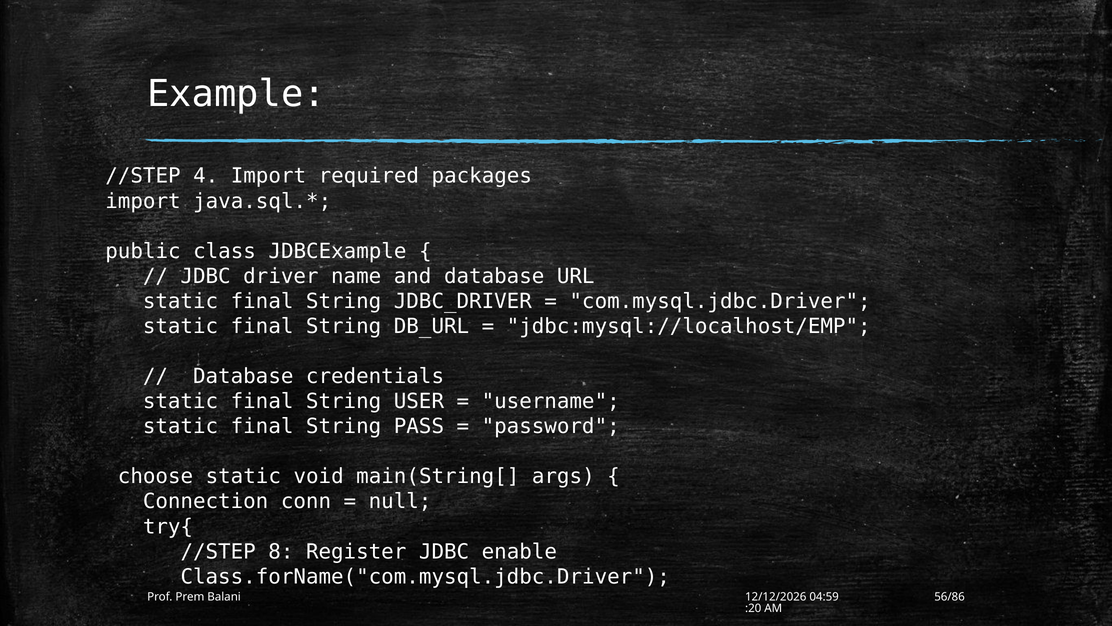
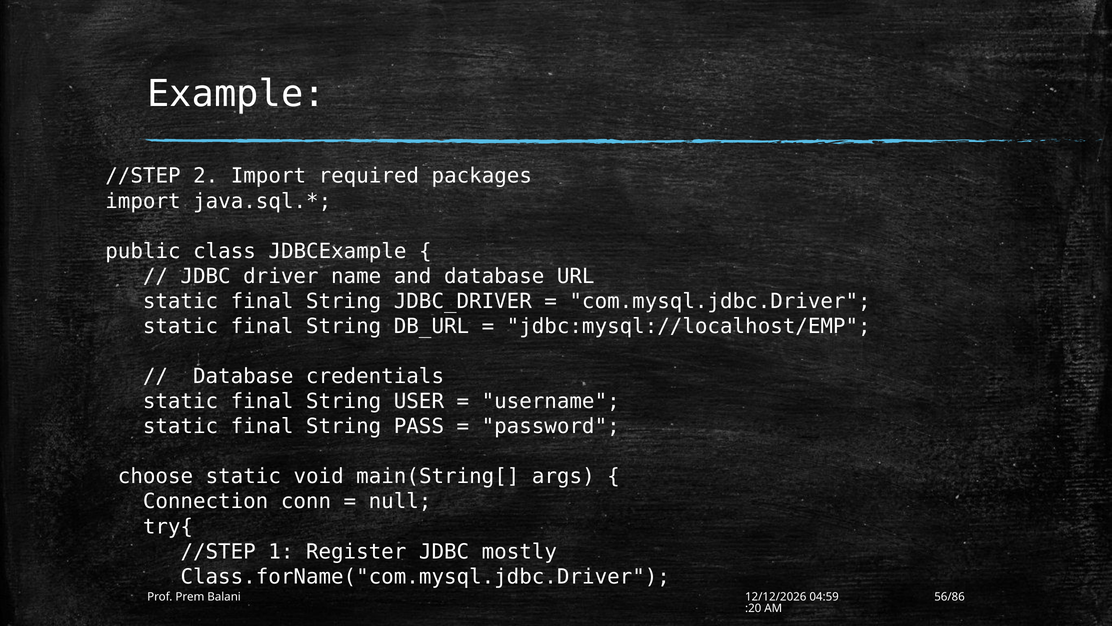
4: 4 -> 2 (206, 176)
8: 8 -> 1 (281, 551)
enable: enable -> mostly (519, 551)
